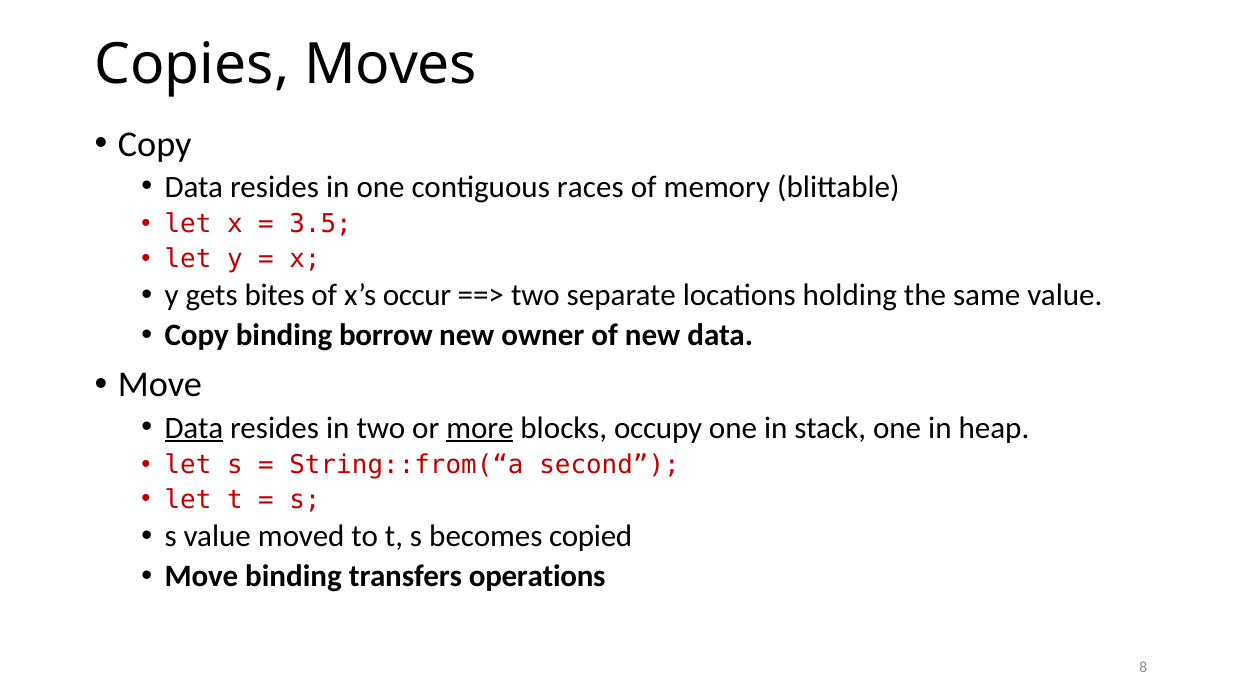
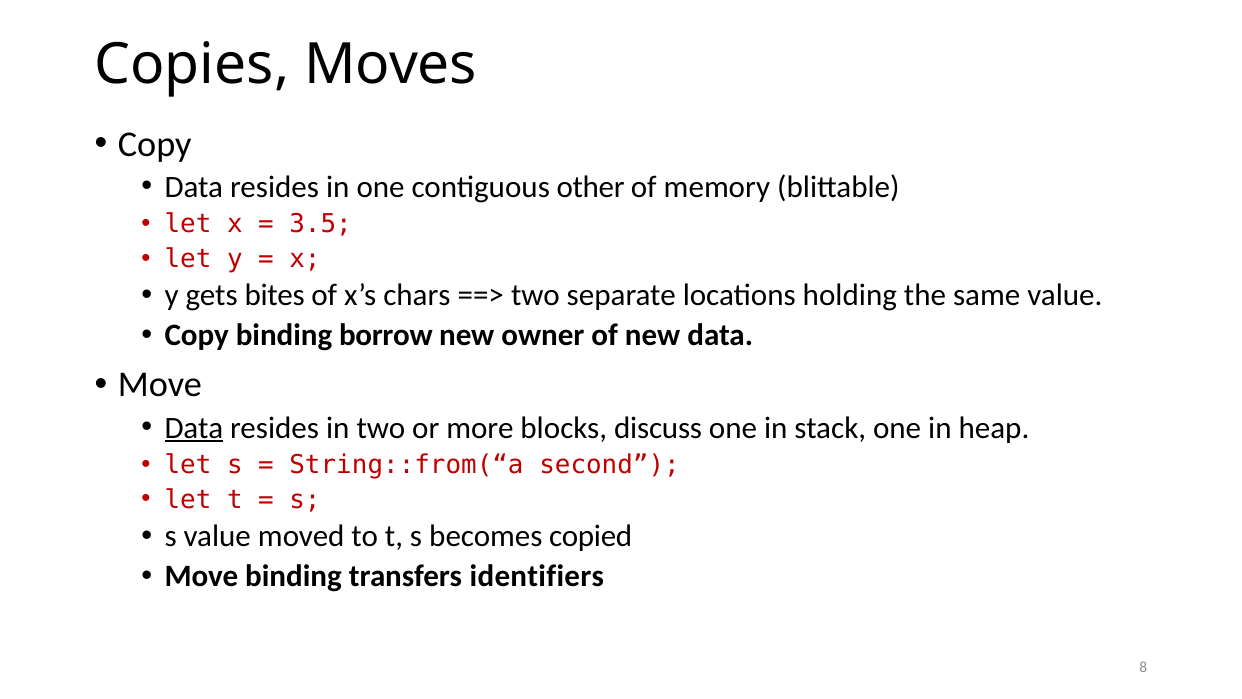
races: races -> other (591, 187)
occur: occur -> chars (417, 296)
more underline: present -> none (480, 428)
occupy: occupy -> discuss (658, 428)
operations: operations -> identifiers (537, 576)
